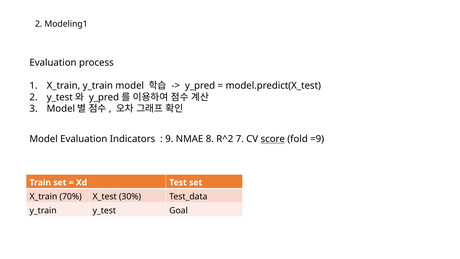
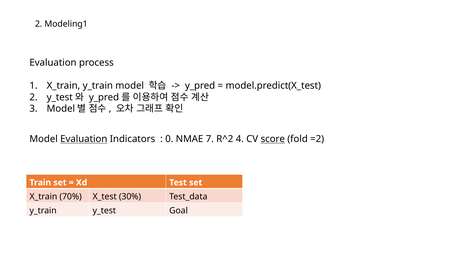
Evaluation underline: none -> present (84, 139)
9: 9 -> 0 (169, 139)
8: 8 -> 7 (210, 139)
7: 7 -> 4 (240, 139)
=9: =9 -> =2 (317, 139)
